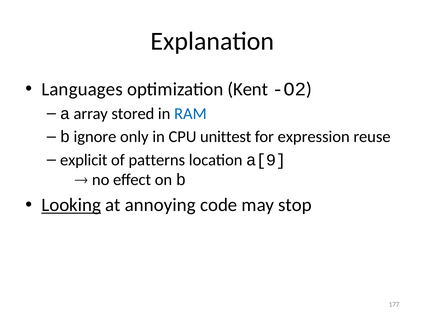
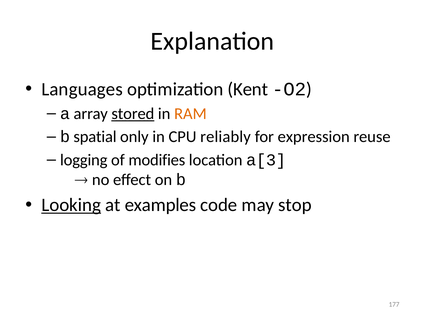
stored underline: none -> present (133, 114)
RAM colour: blue -> orange (190, 114)
ignore: ignore -> spatial (95, 137)
unittest: unittest -> reliably (226, 137)
explicit: explicit -> logging (84, 160)
patterns: patterns -> modifies (157, 160)
a[9: a[9 -> a[3 (266, 160)
annoying: annoying -> examples (160, 205)
